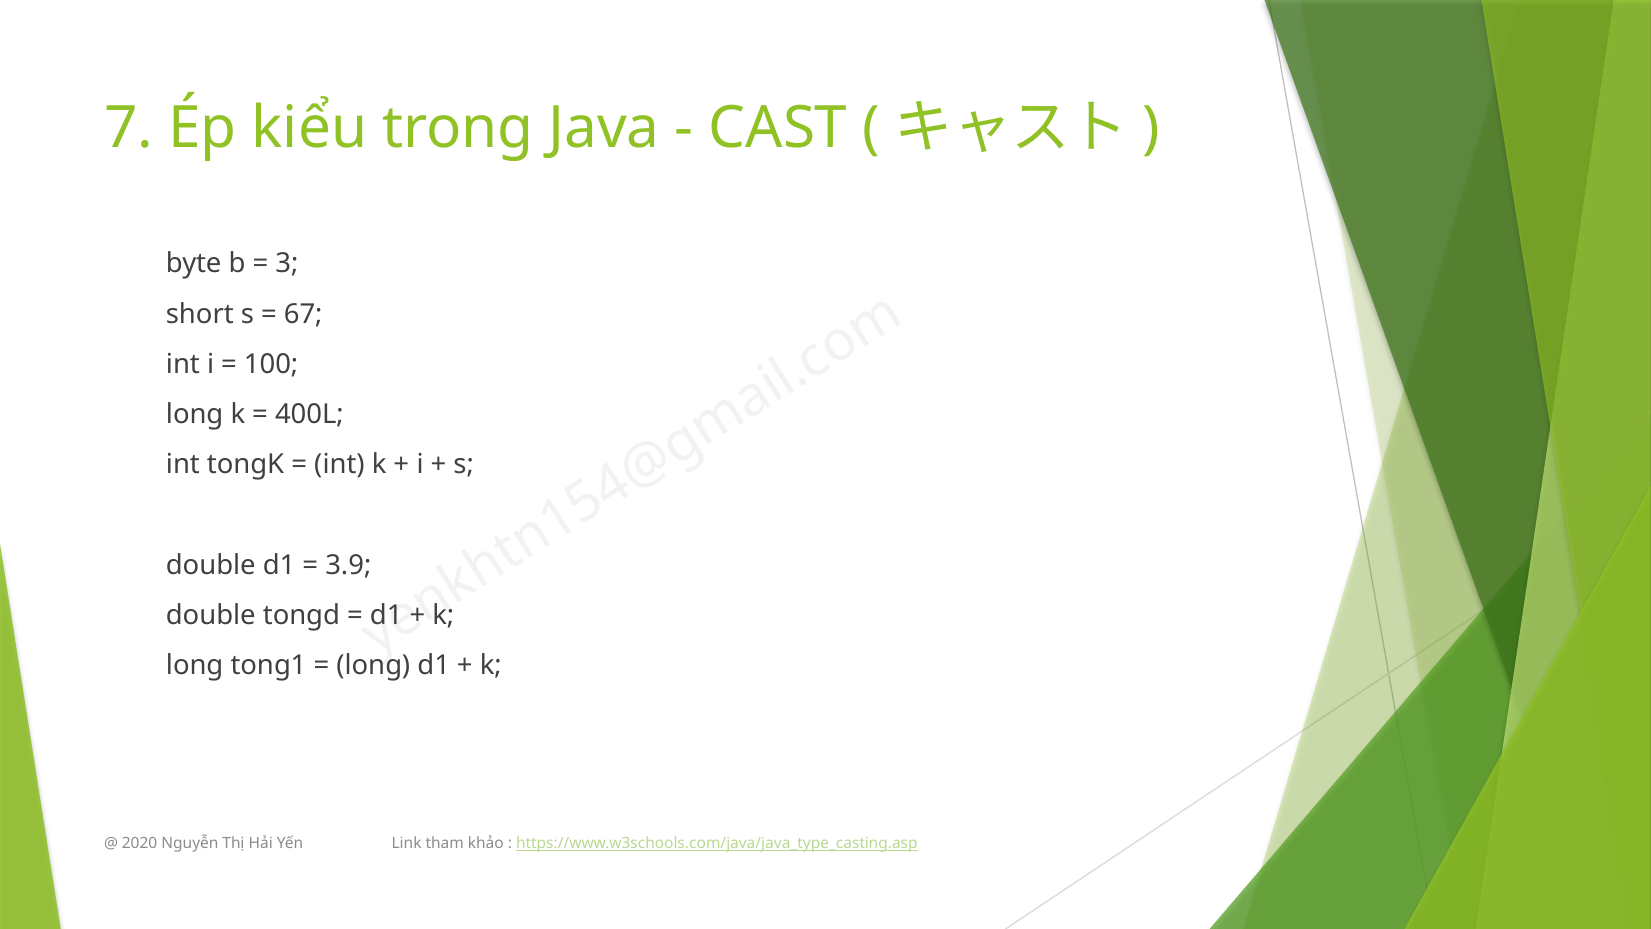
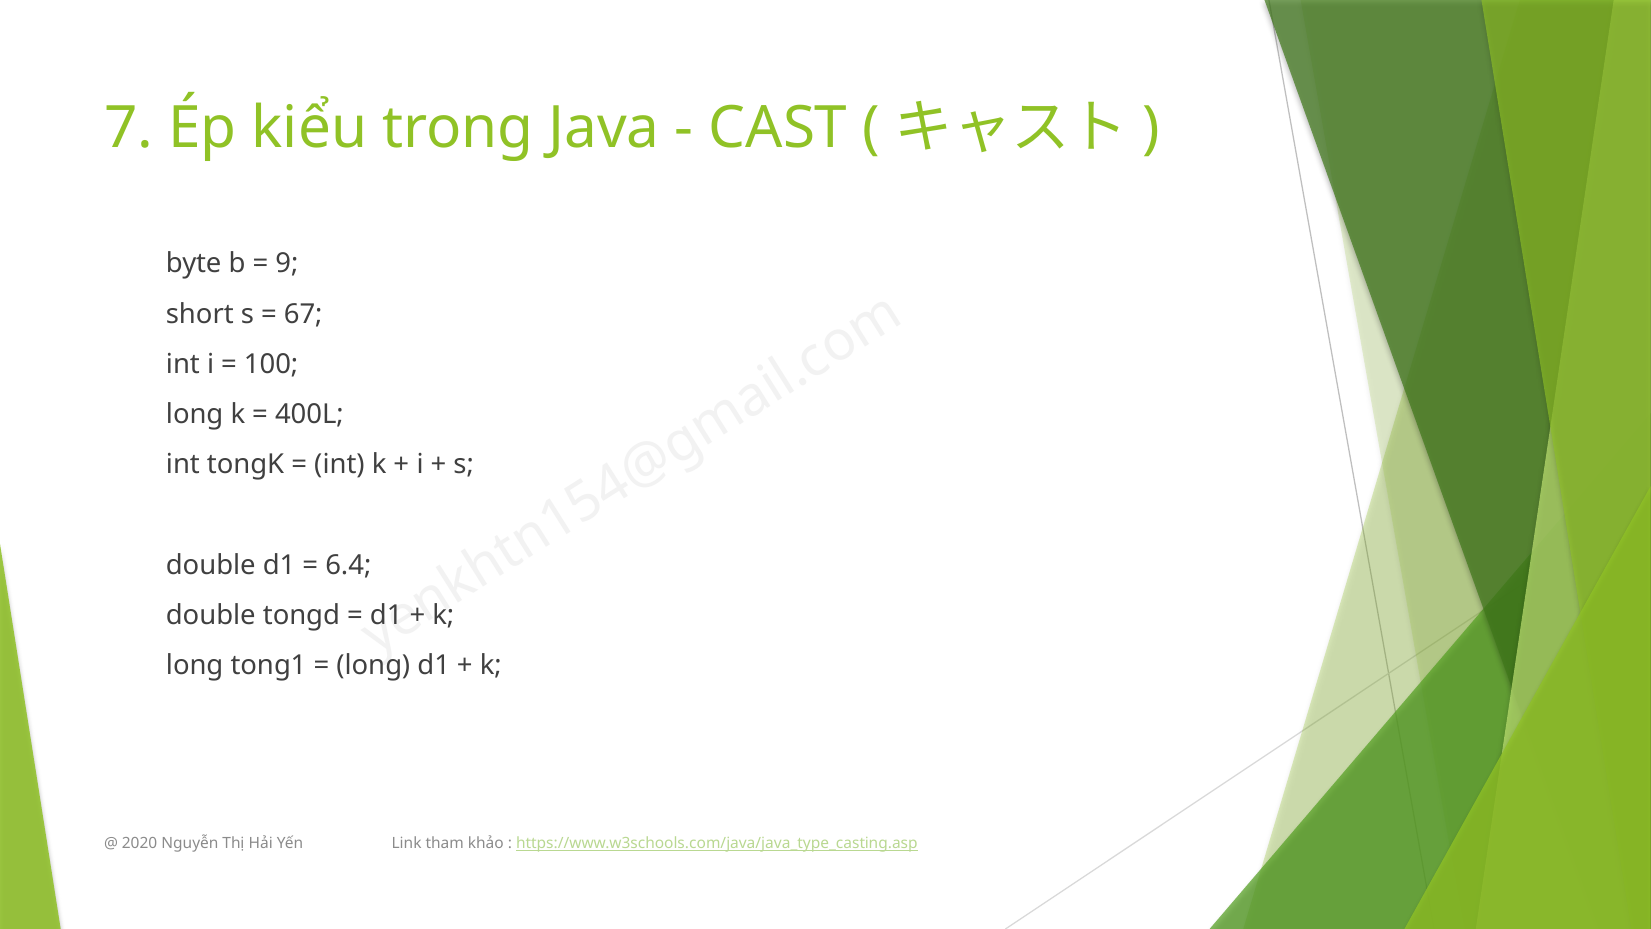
3: 3 -> 9 (287, 264)
3.9: 3.9 -> 6.4 (348, 565)
